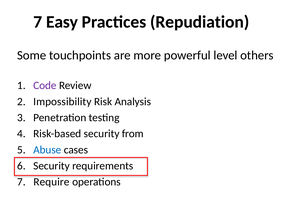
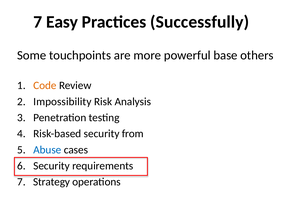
Repudiation: Repudiation -> Successfully (200, 22)
level: level -> base (226, 55)
Code colour: purple -> orange (45, 86)
Require: Require -> Strategy (52, 182)
